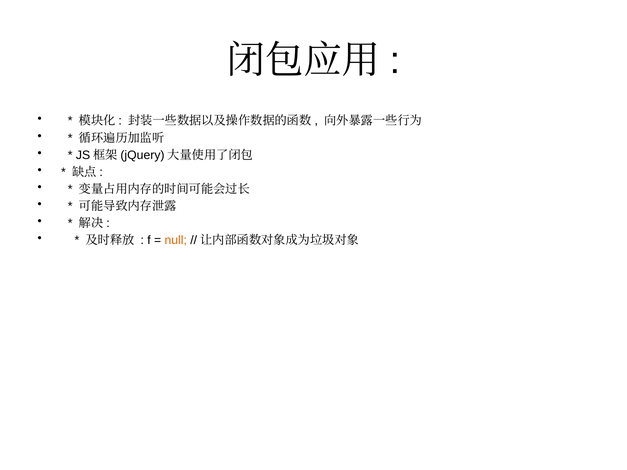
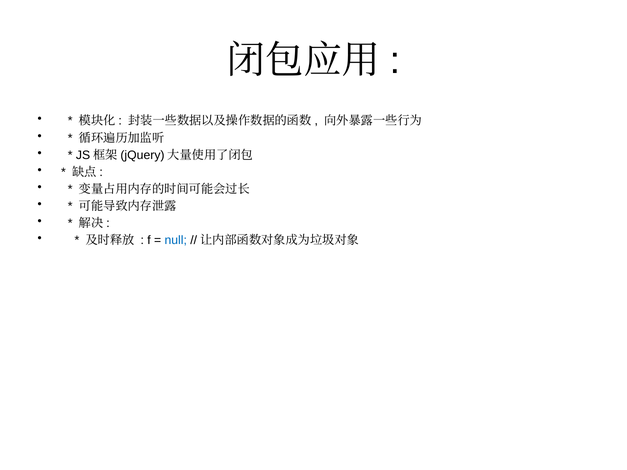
null colour: orange -> blue (176, 241)
